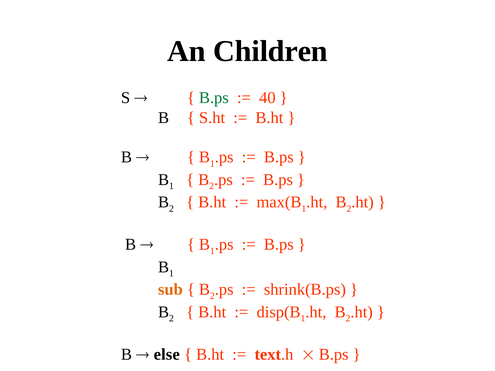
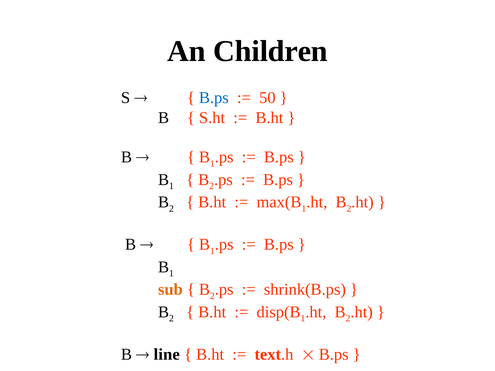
B.ps colour: green -> blue (214, 98)
40: 40 -> 50 (267, 98)
else: else -> line (167, 355)
